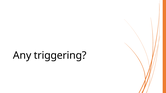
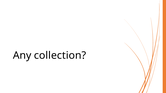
triggering: triggering -> collection (60, 56)
